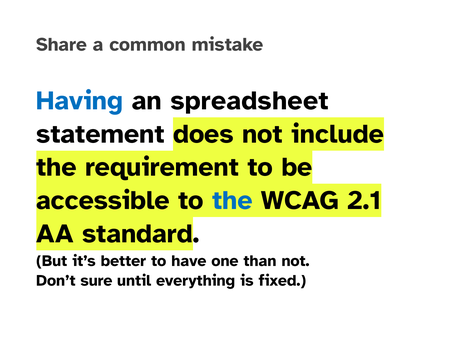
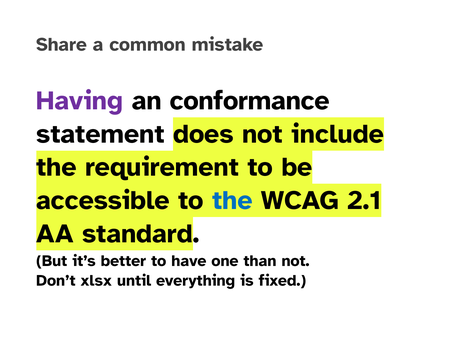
Having colour: blue -> purple (80, 101)
spreadsheet: spreadsheet -> conformance (250, 101)
sure: sure -> xlsx (96, 280)
